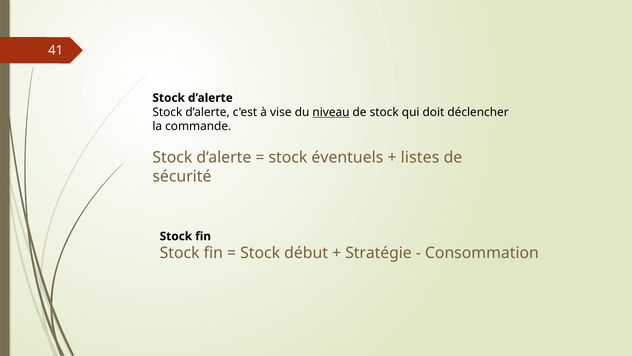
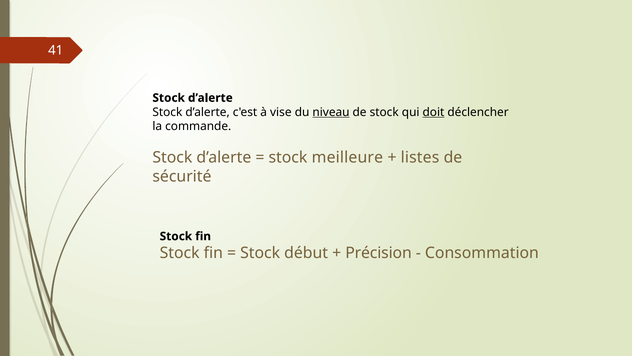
doit underline: none -> present (433, 112)
éventuels: éventuels -> meilleure (347, 157)
Stratégie: Stratégie -> Précision (379, 253)
